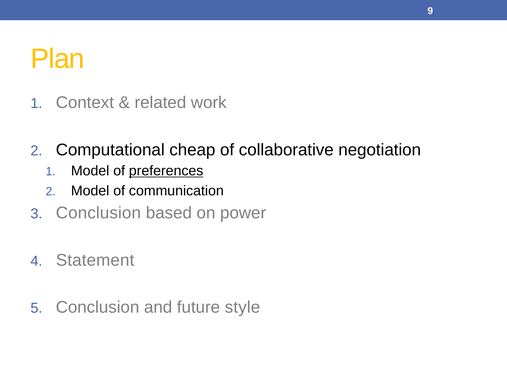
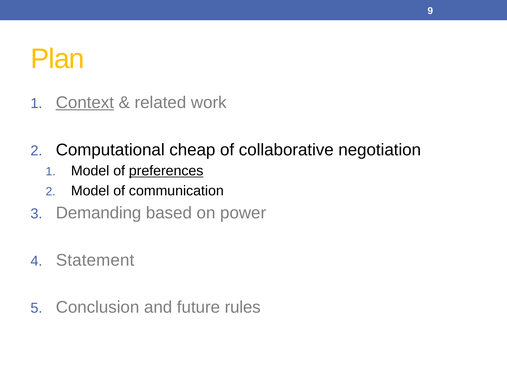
Context underline: none -> present (85, 103)
Conclusion: Conclusion -> Demanding (99, 213)
style: style -> rules (243, 308)
